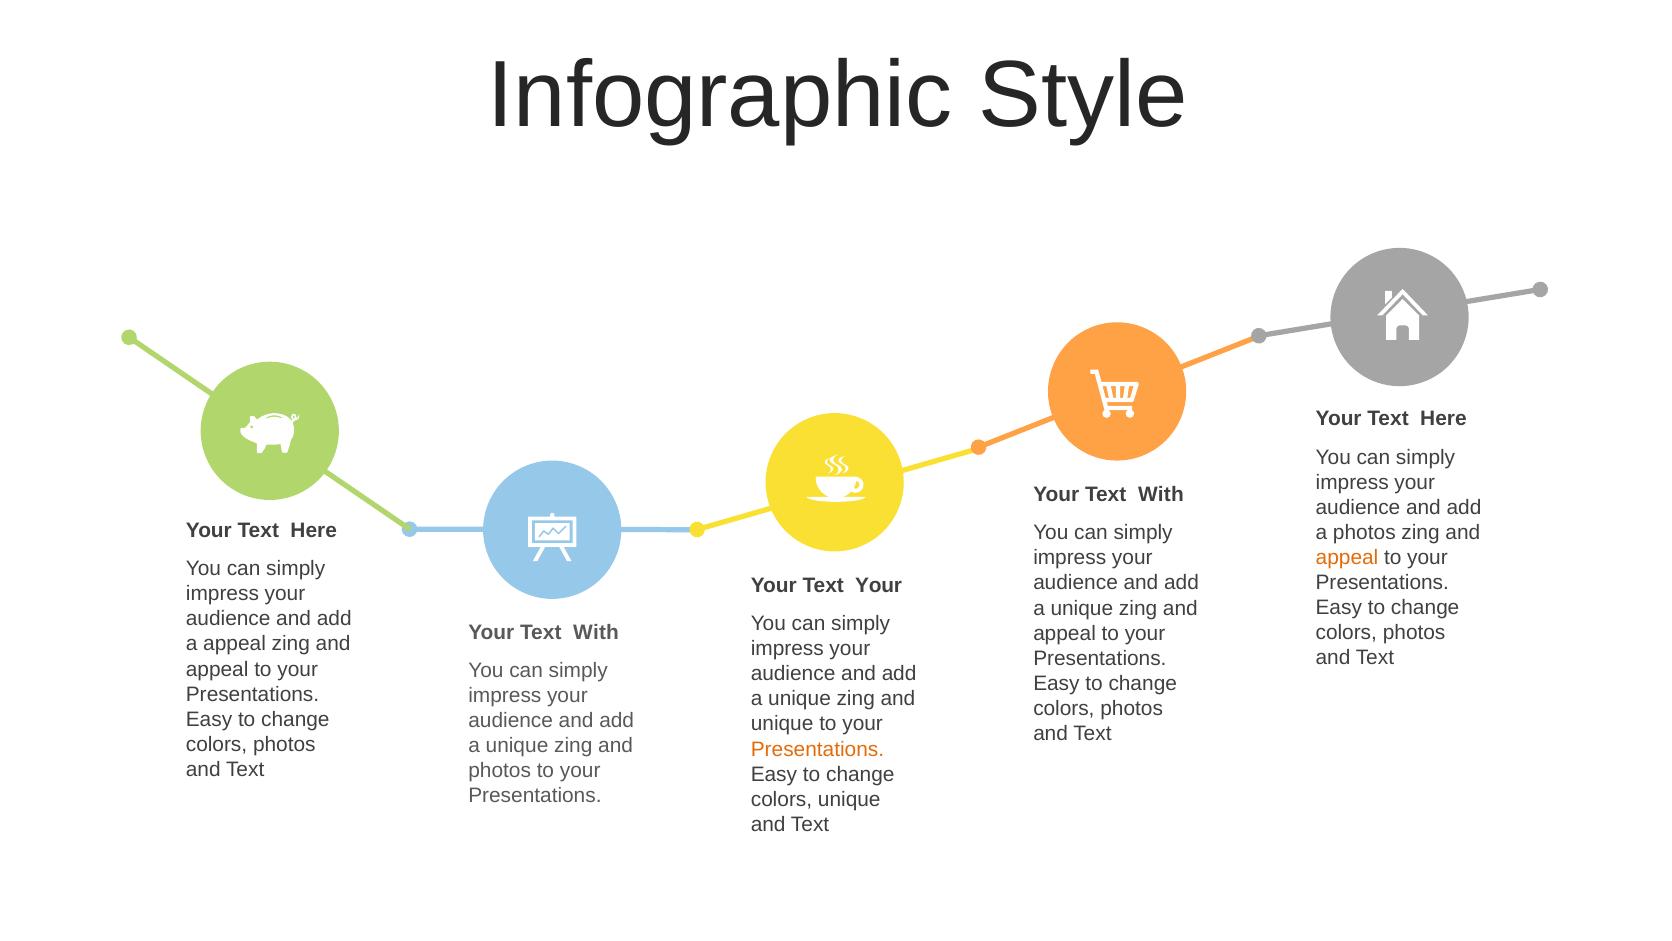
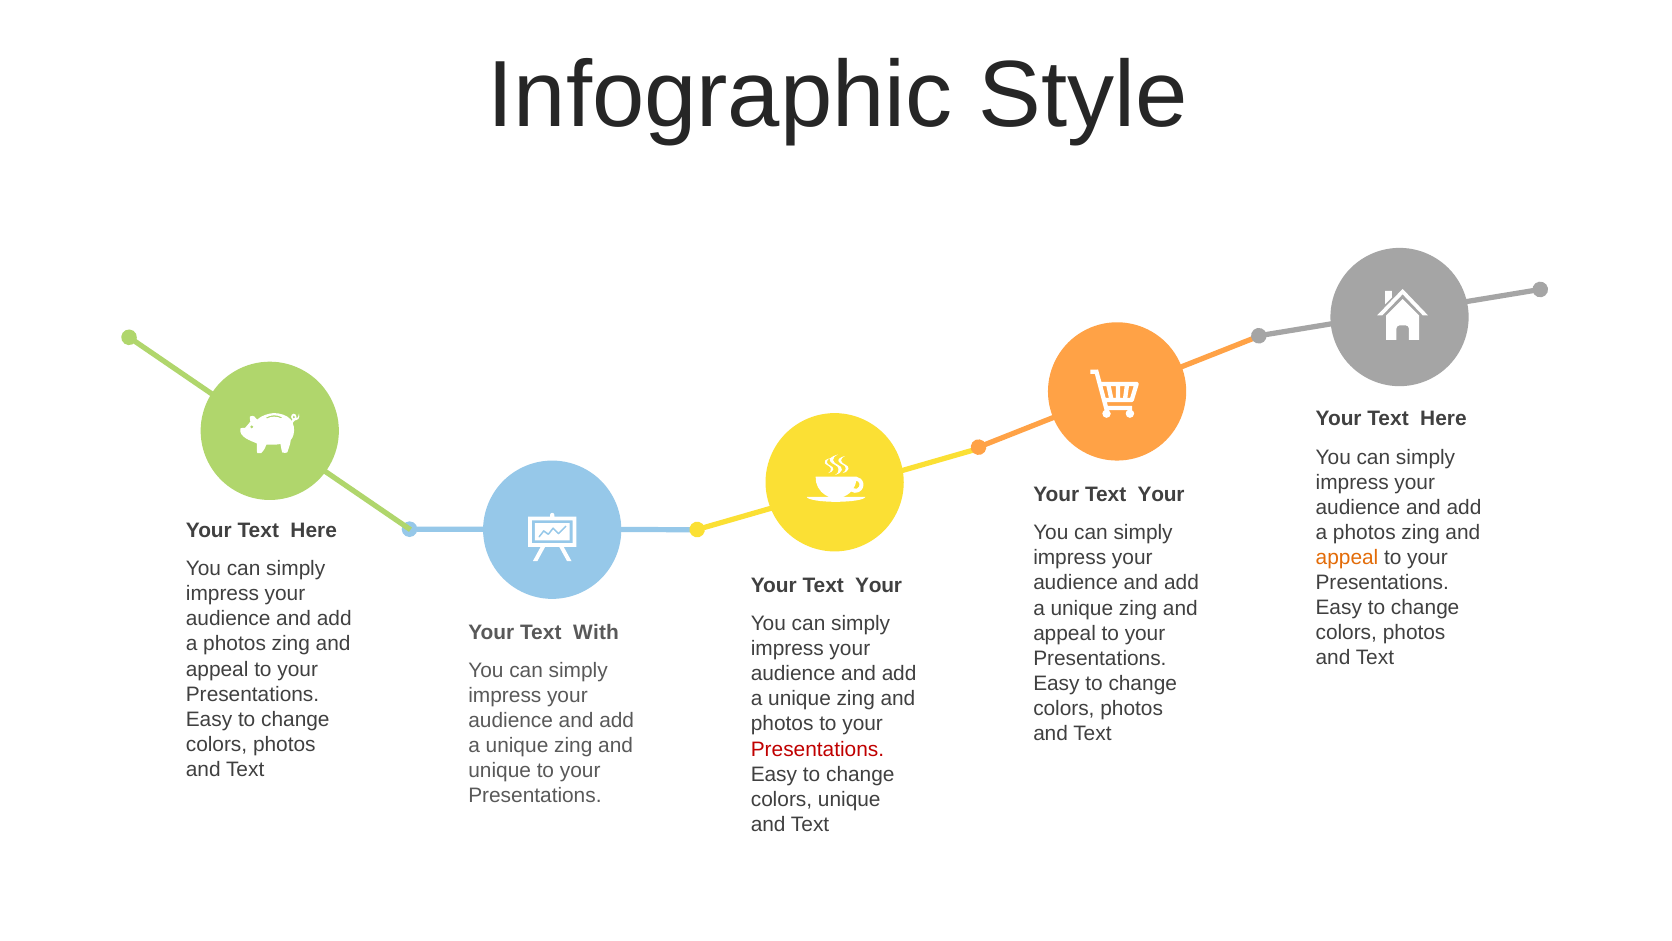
With: With -> Your (1161, 495)
appeal: appeal -> photos (235, 644)
unique: unique -> photos (782, 724)
Presentations colour: orange -> red (817, 749)
photos: photos -> unique (500, 771)
